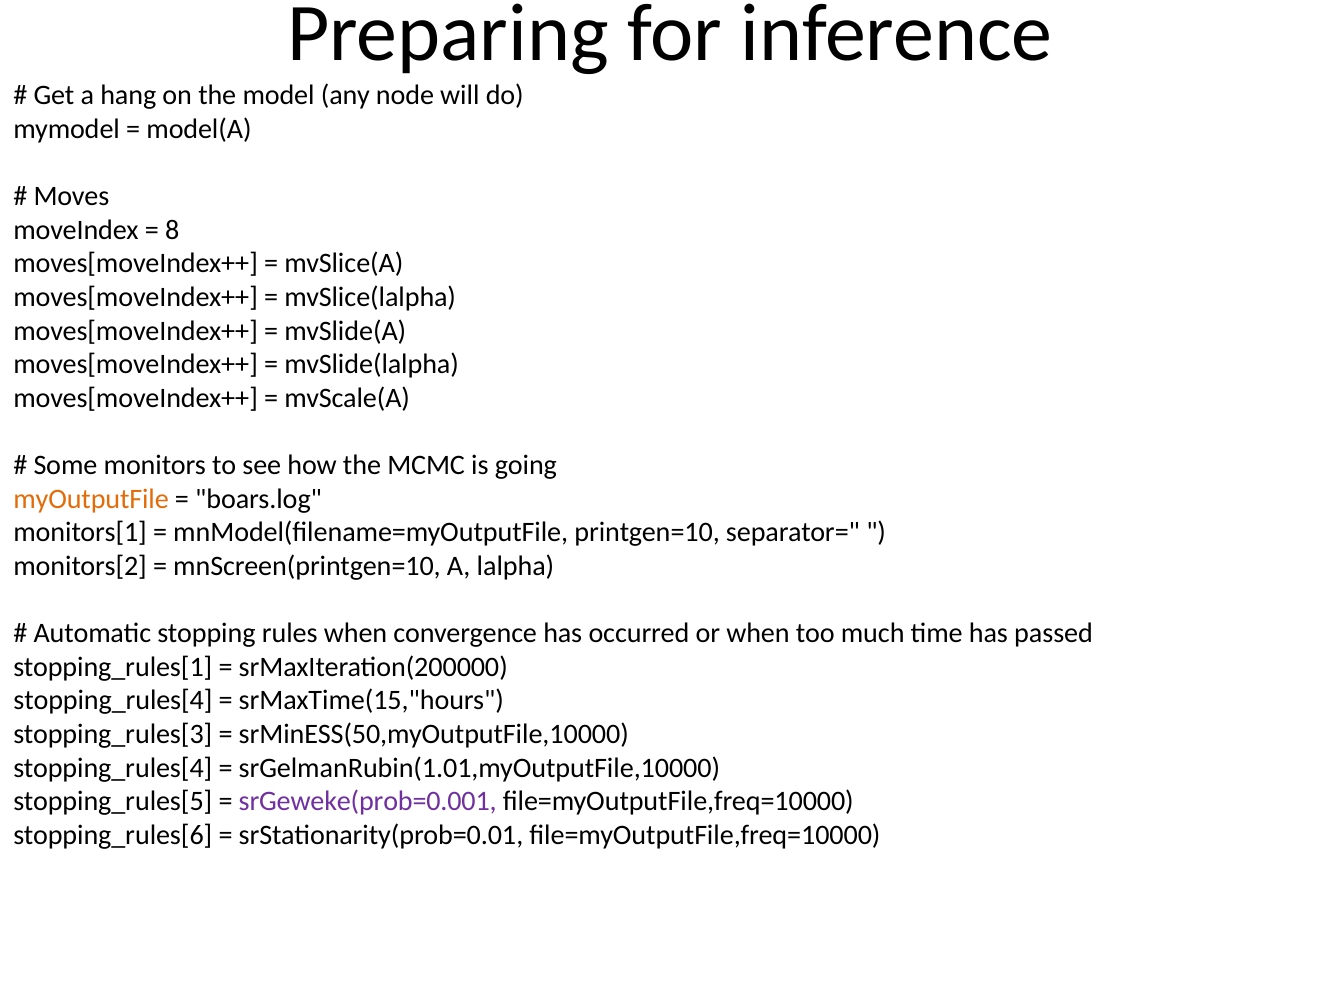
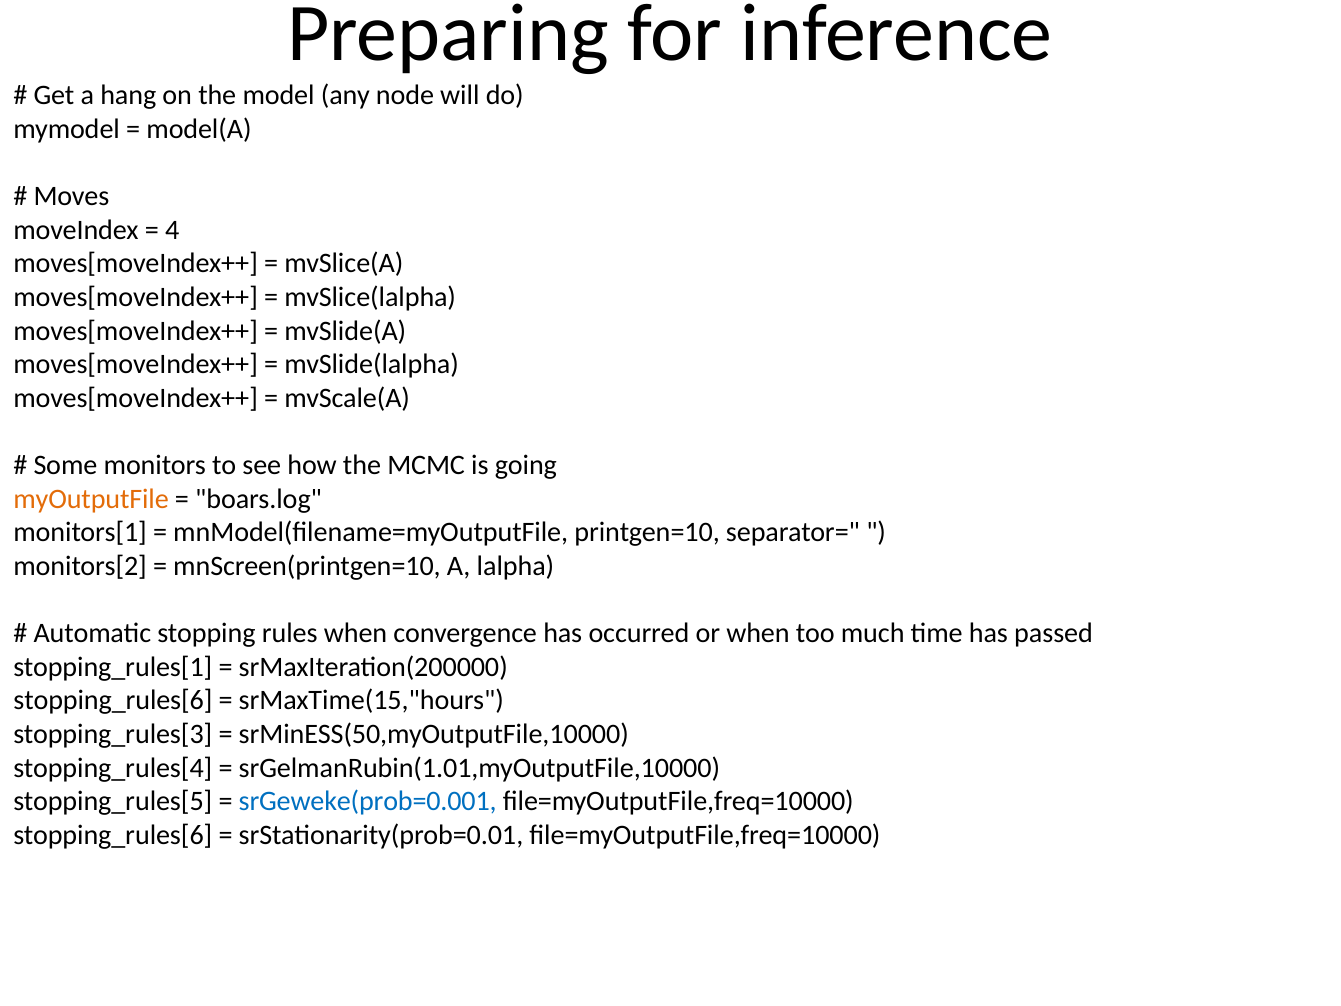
8: 8 -> 4 (172, 230)
stopping_rules[4: stopping_rules[4 -> stopping_rules[6 (113, 700)
srGeweke(prob=0.001 colour: purple -> blue (368, 801)
